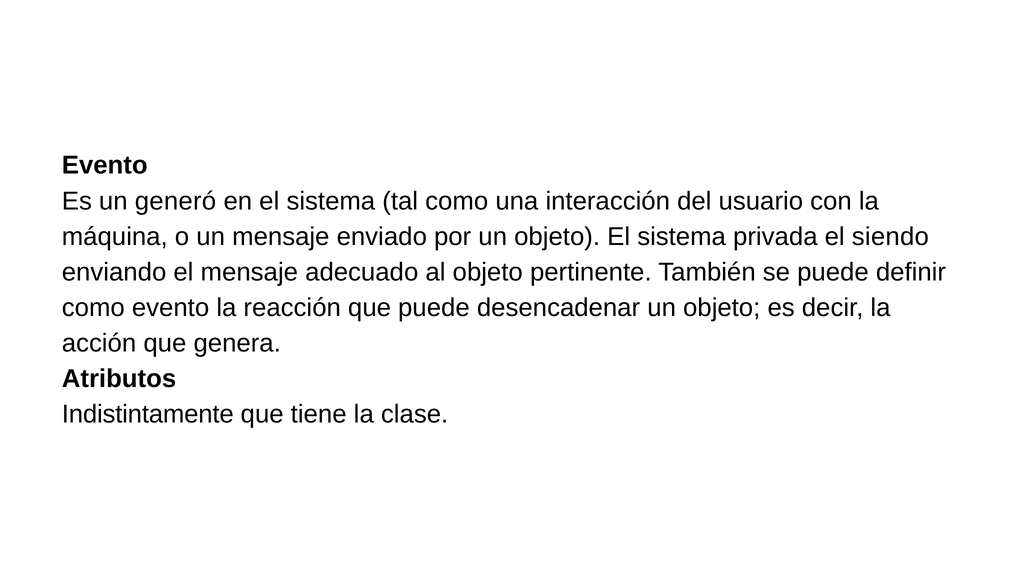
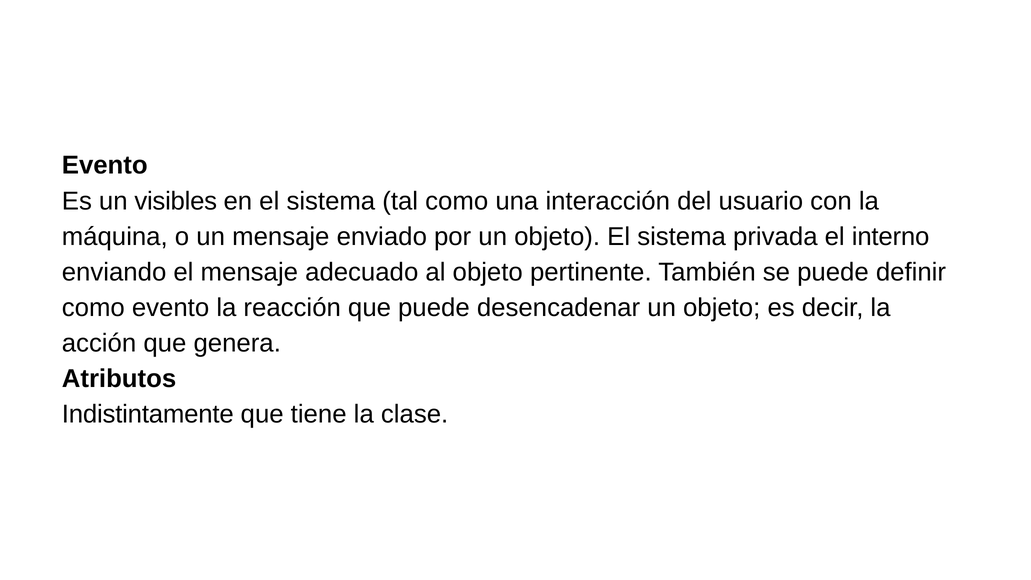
generó: generó -> visibles (176, 201)
siendo: siendo -> interno (891, 237)
